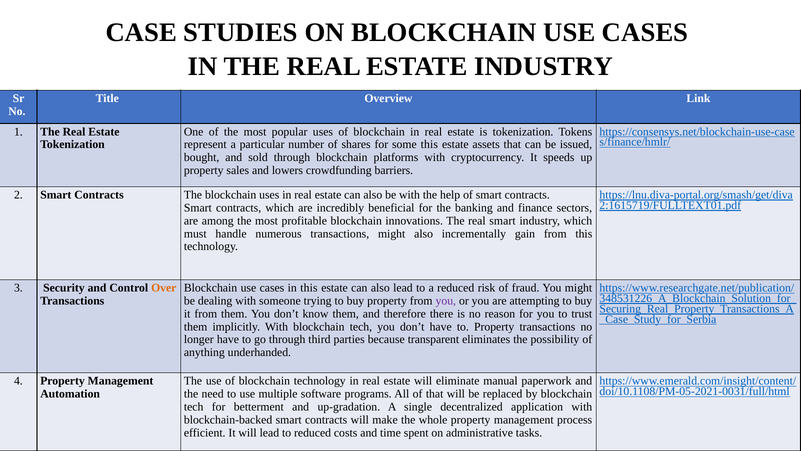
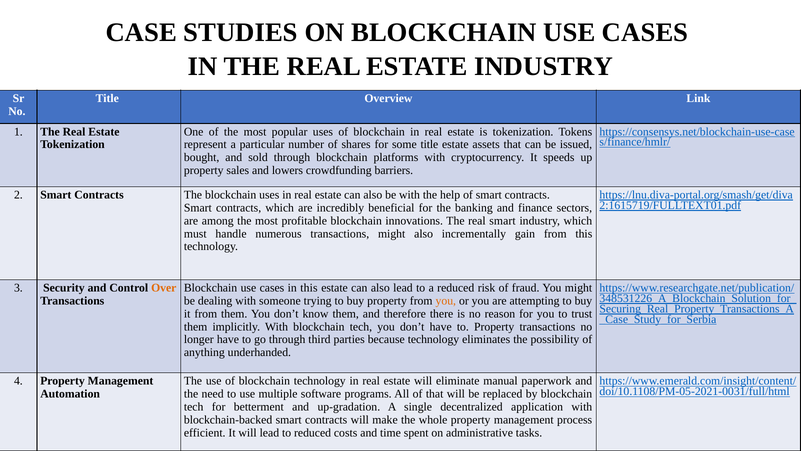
some this: this -> title (429, 144)
you colour: purple -> orange (446, 301)
because transparent: transparent -> technology (433, 339)
